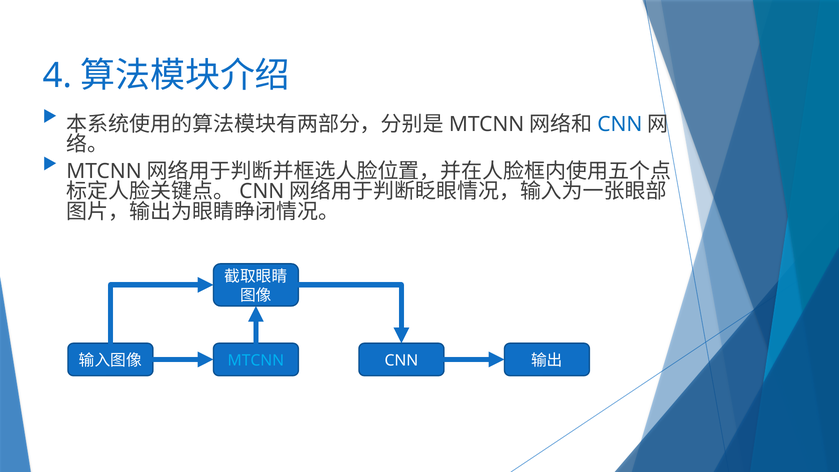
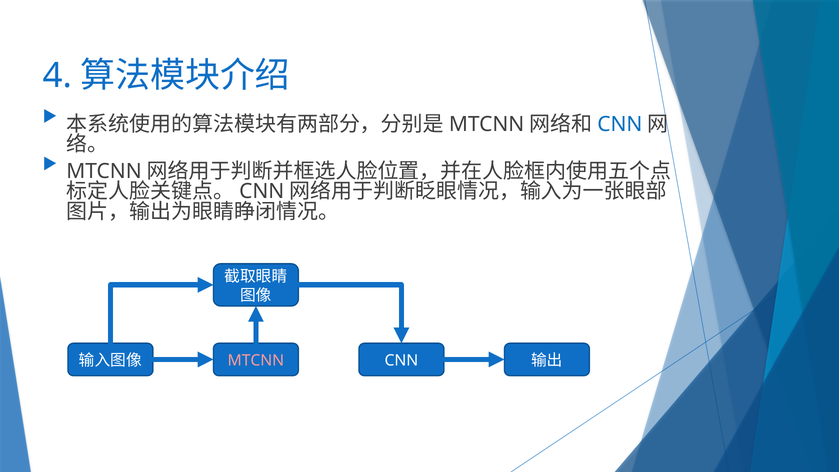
MTCNN colour: light blue -> pink (256, 360)
